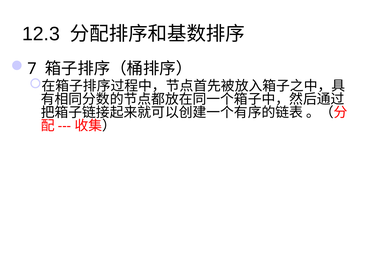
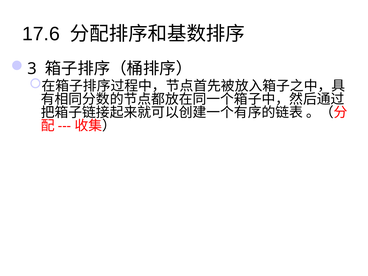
12.3: 12.3 -> 17.6 (41, 34)
7: 7 -> 3 (32, 69)
